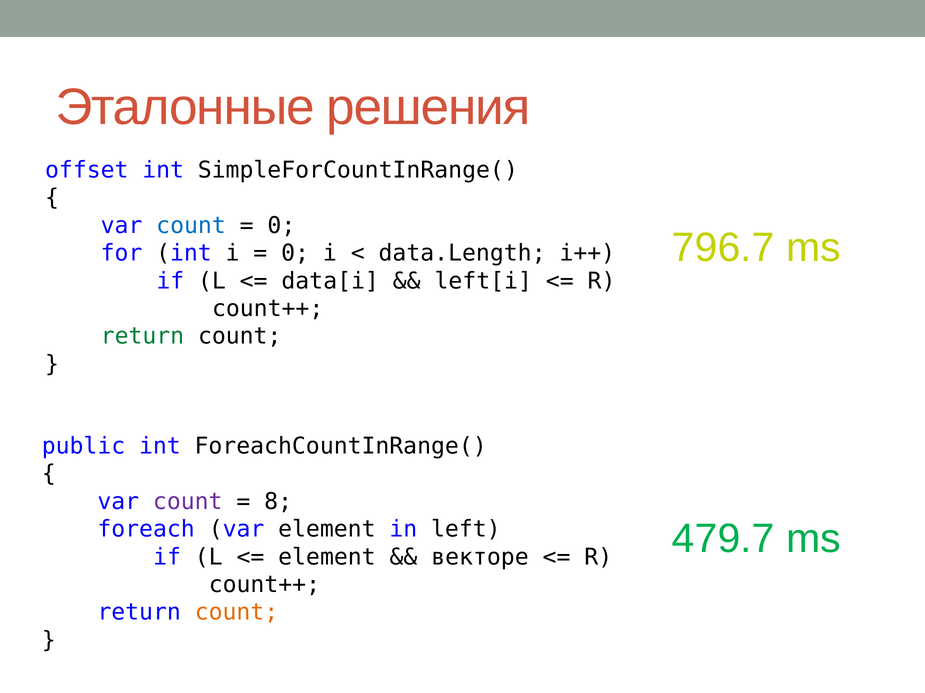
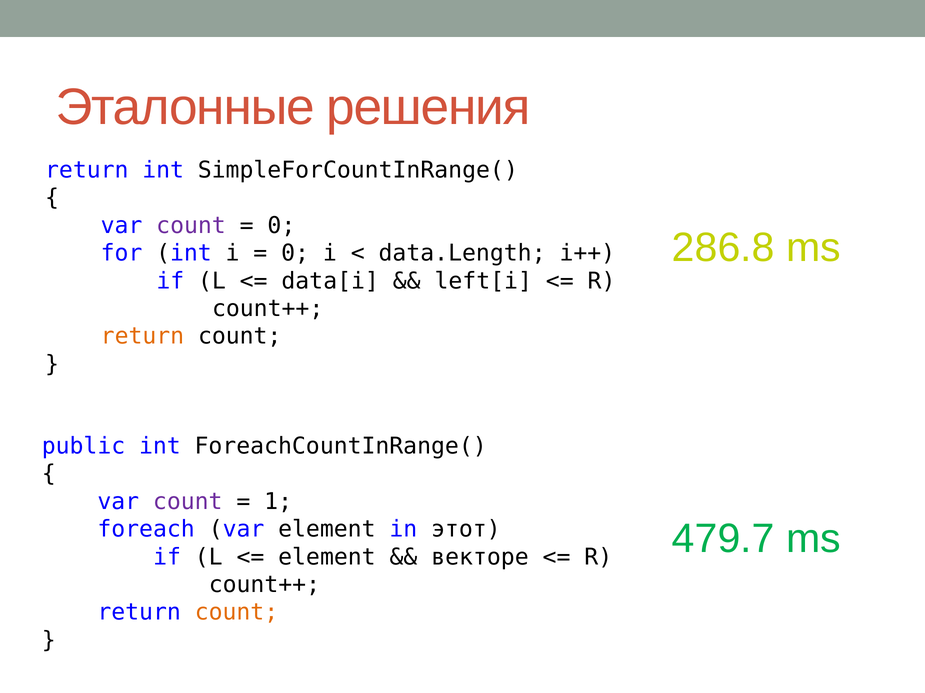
offset: offset -> return (87, 170)
count colour: blue -> purple (191, 226)
796.7: 796.7 -> 286.8 (723, 248)
return colour: green -> orange (142, 337)
8: 8 -> 1 (278, 502)
left: left -> этот (466, 530)
